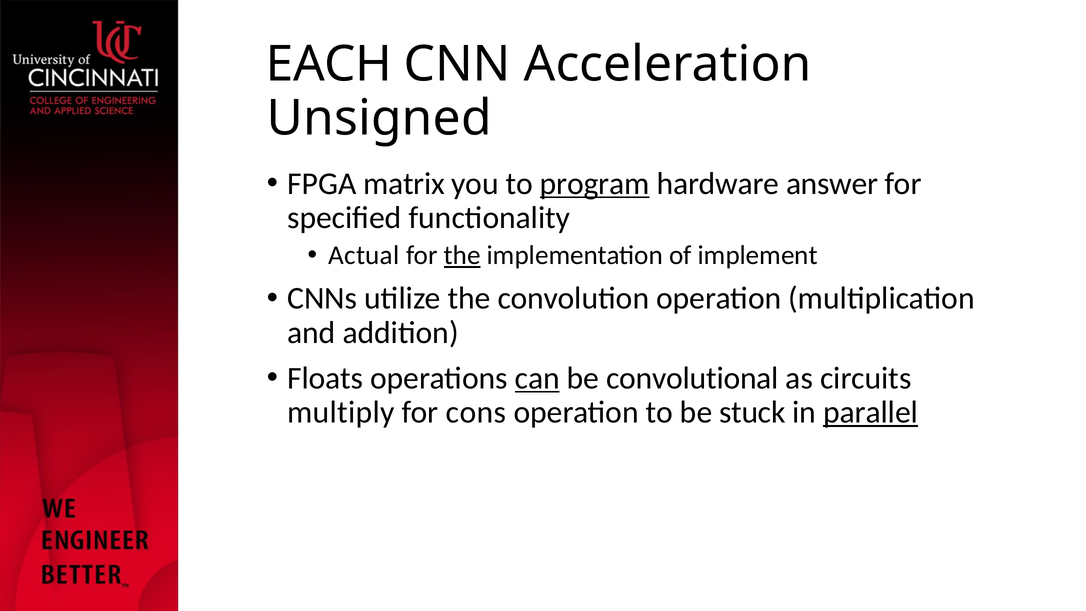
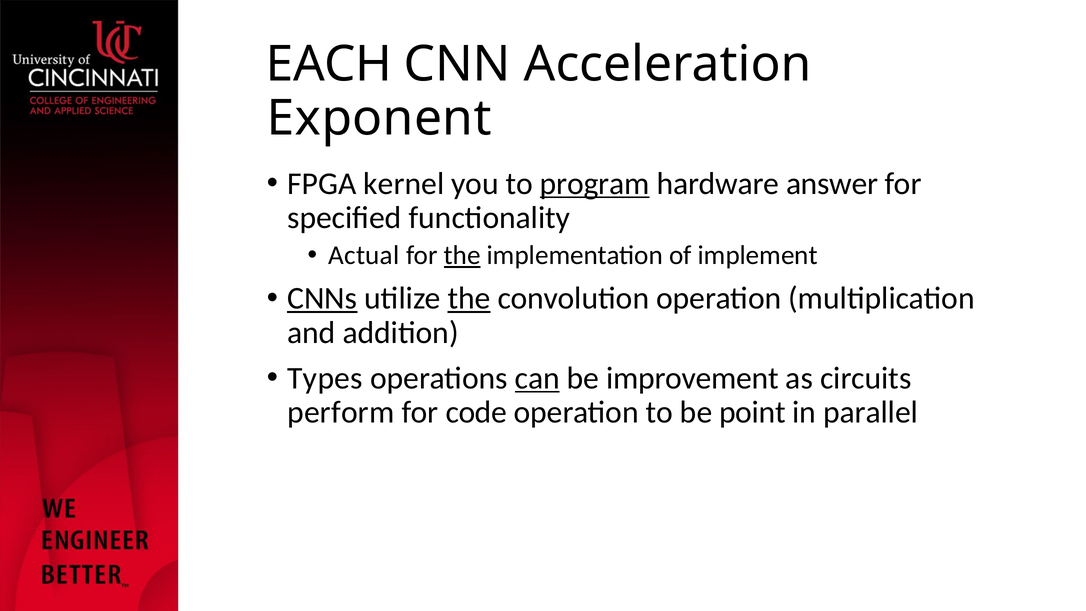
Unsigned: Unsigned -> Exponent (379, 118)
matrix: matrix -> kernel (404, 184)
CNNs underline: none -> present (322, 298)
the underline: none -> present (469, 298)
Floats: Floats -> Types (325, 378)
convolutional: convolutional -> improvement (692, 378)
multiply: multiply -> perform (341, 412)
cons: cons -> code (476, 412)
stuck: stuck -> point (752, 412)
parallel underline: present -> none (871, 412)
